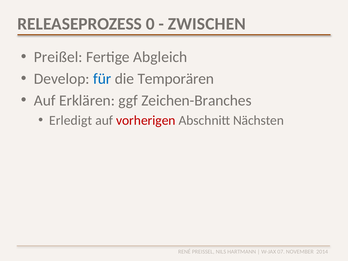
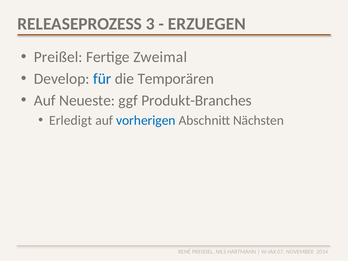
0: 0 -> 3 (150, 24)
ZWISCHEN: ZWISCHEN -> ERZUEGEN (207, 24)
Abgleich: Abgleich -> Zweimal (160, 57)
Erklären: Erklären -> Neueste (87, 100)
Zeichen-Branches: Zeichen-Branches -> Produkt-Branches (196, 100)
vorherigen colour: red -> blue (146, 120)
